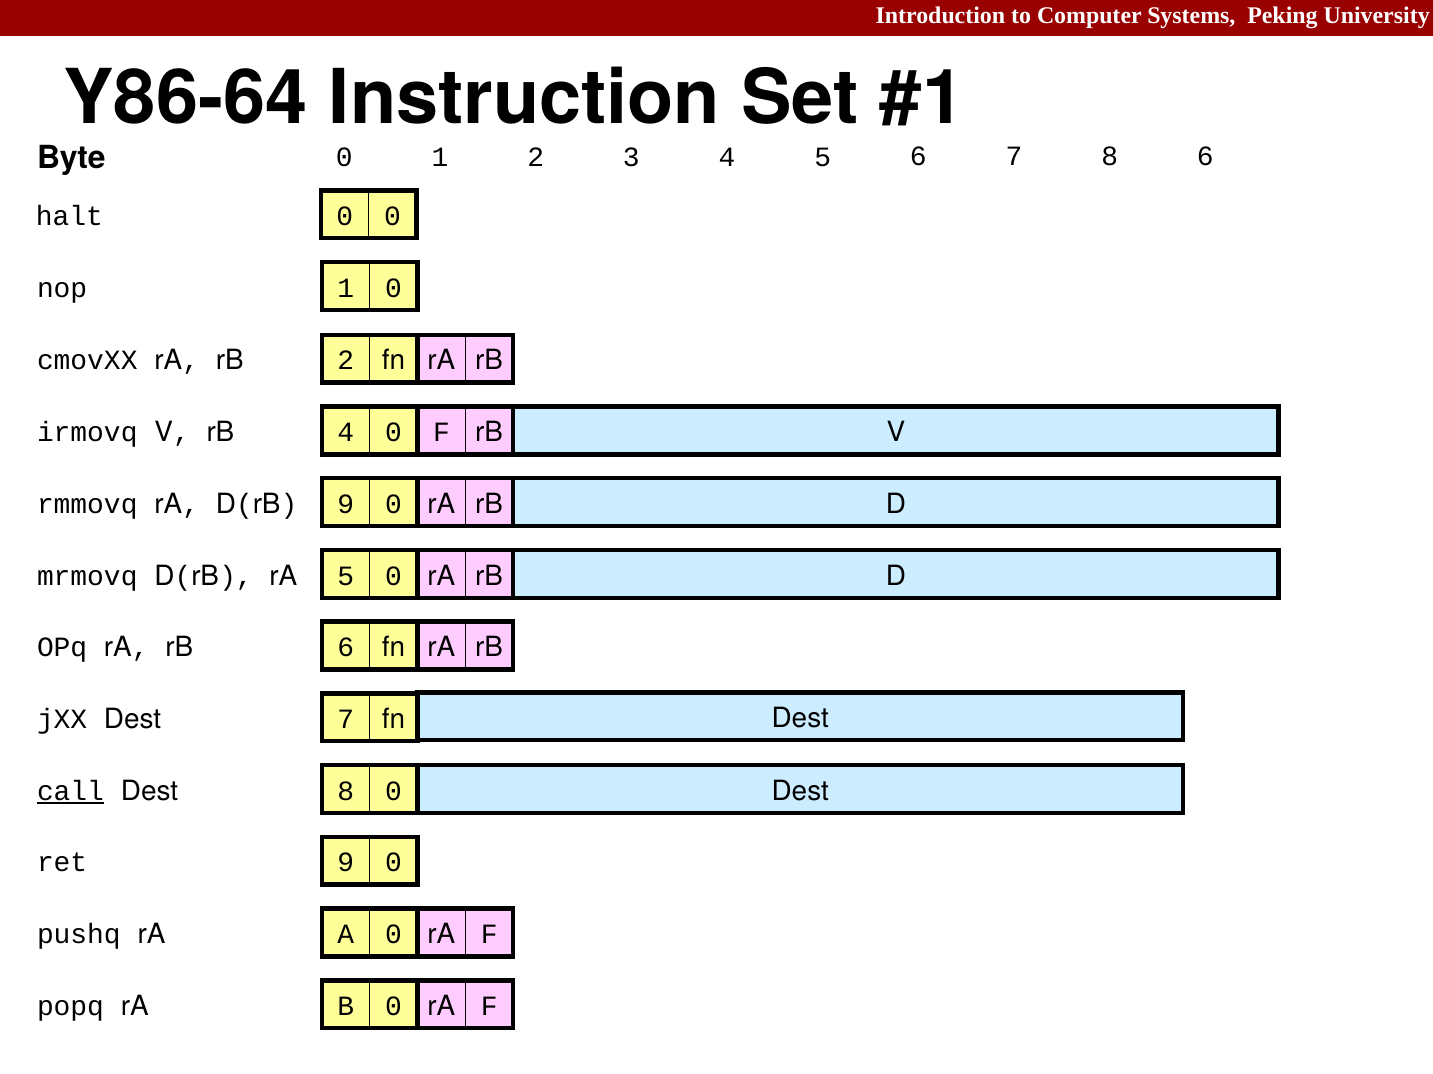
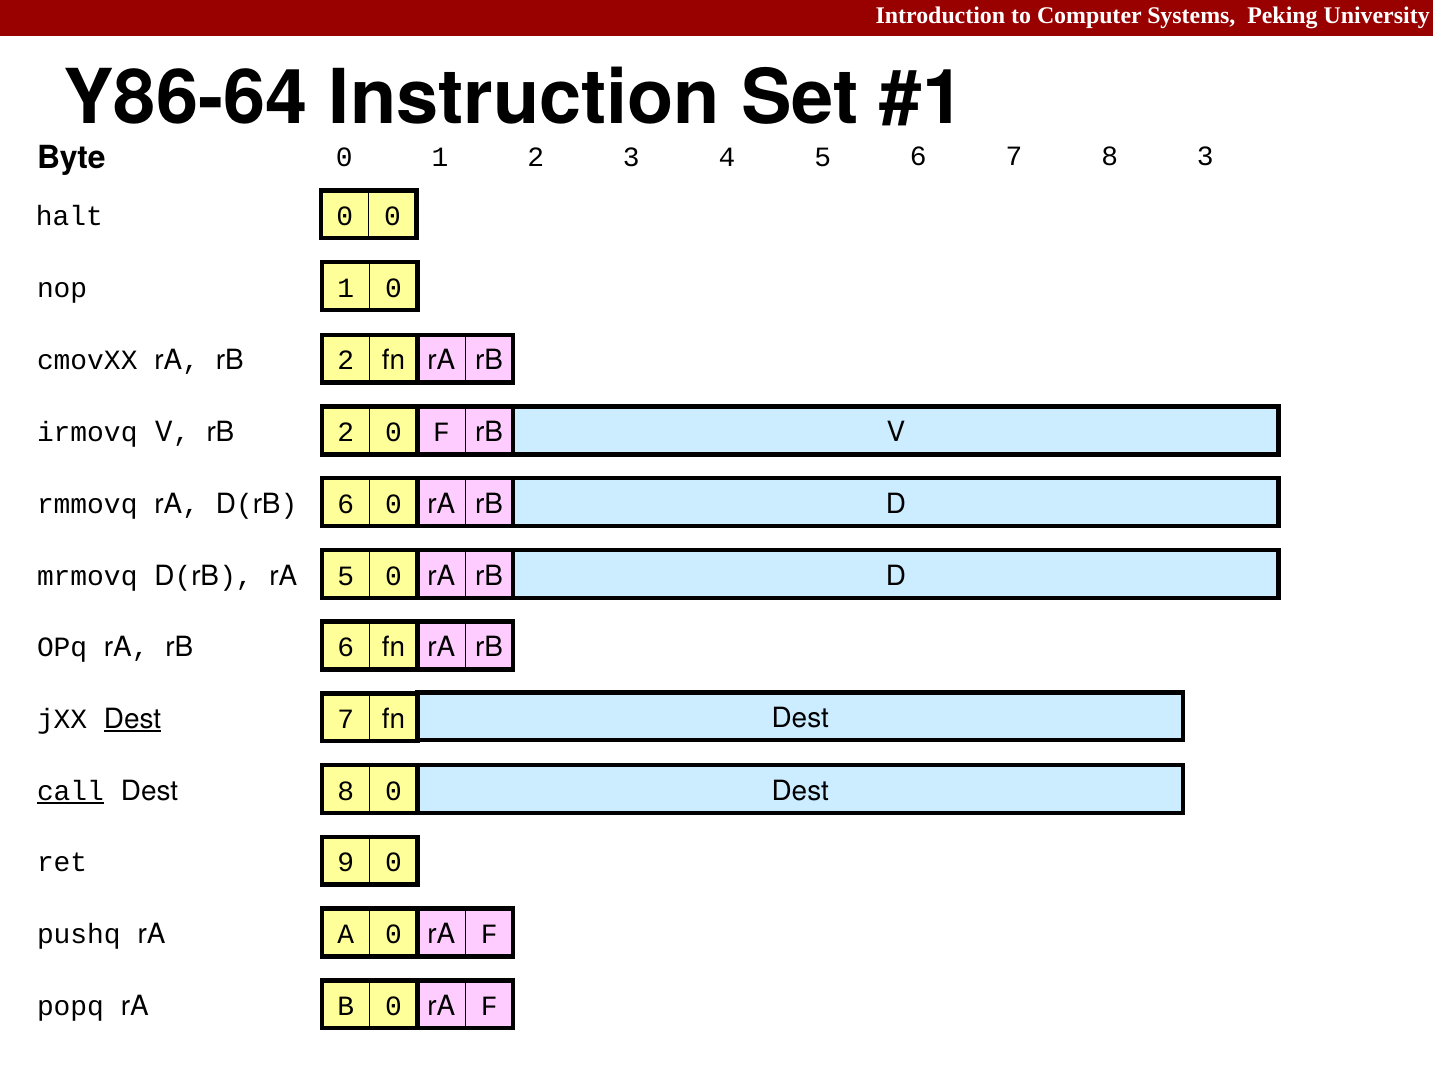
8 6: 6 -> 3 (1205, 156)
V rB 4: 4 -> 2 (346, 432)
D(rB 9: 9 -> 6 (346, 504)
Dest underline: none -> present (133, 719)
